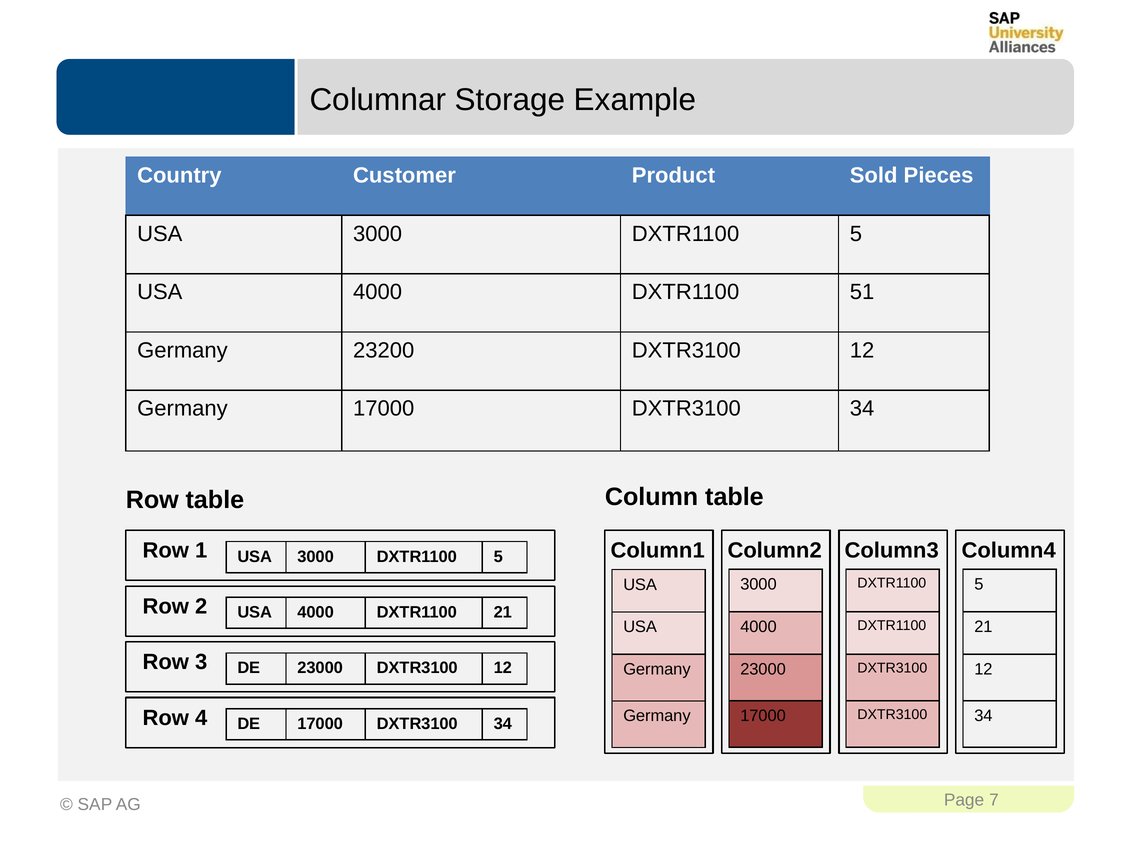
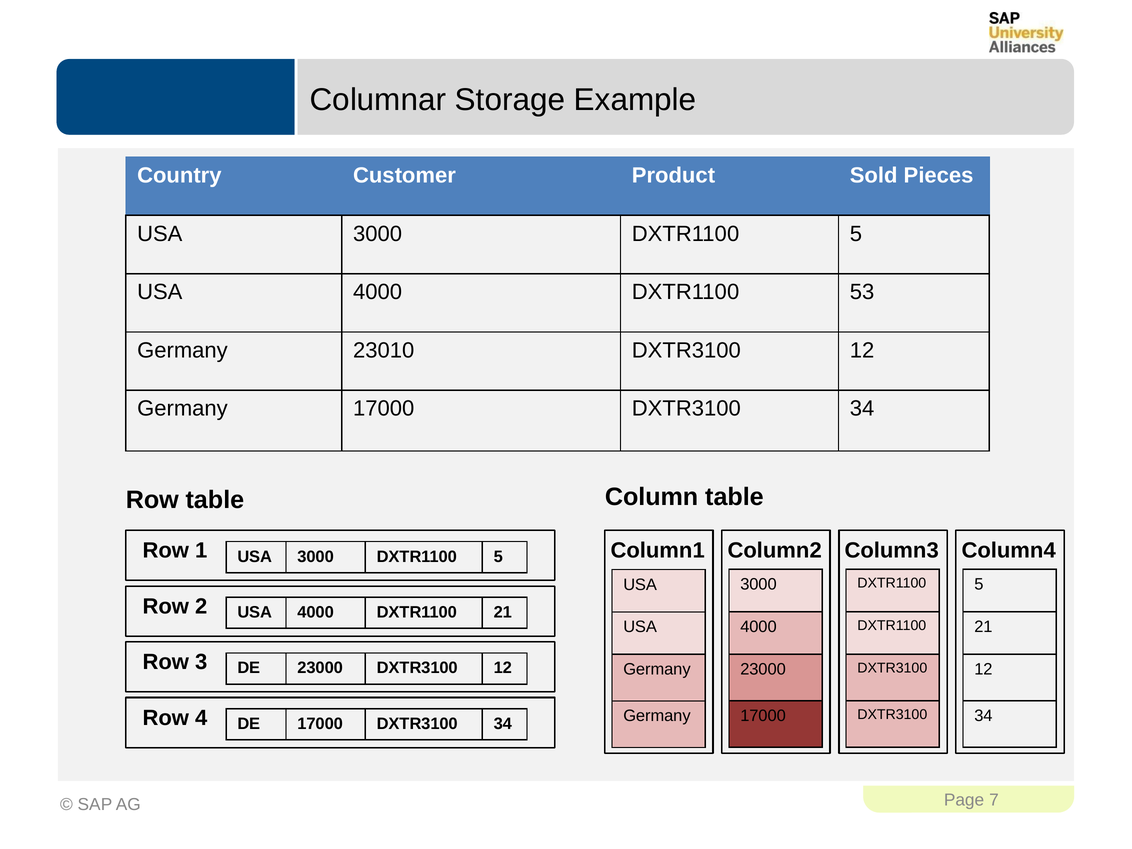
51: 51 -> 53 (862, 292)
23200: 23200 -> 23010 (384, 350)
